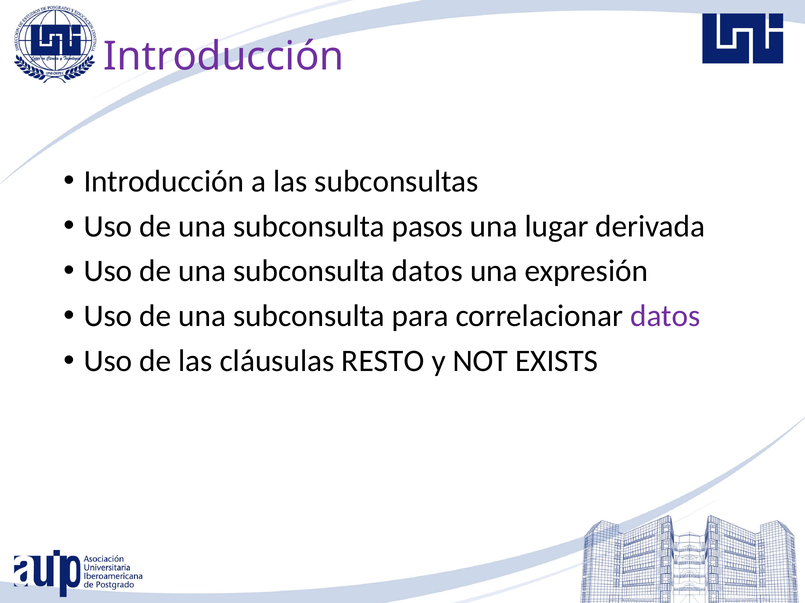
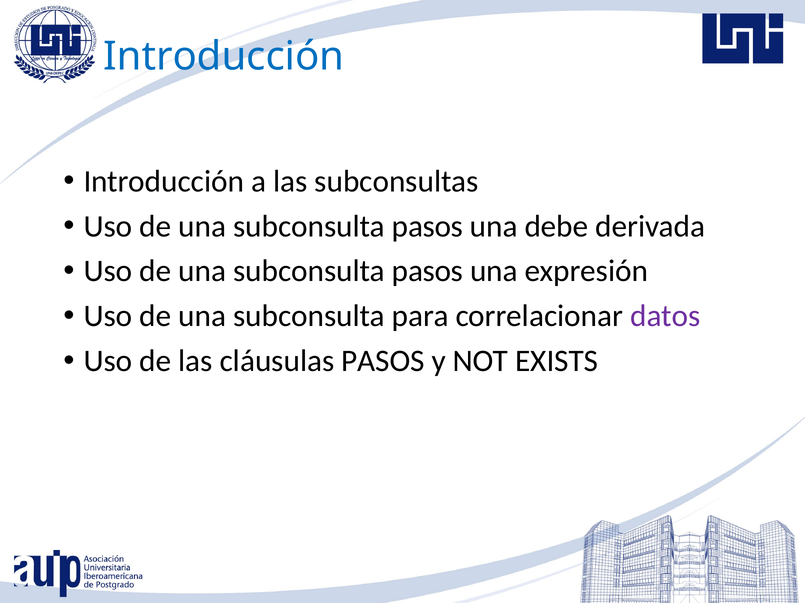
Introducción colour: purple -> blue (224, 56)
lugar: lugar -> debe (557, 226)
datos: datos -> pasos (427, 271)
cláusulas RESTO: RESTO -> PASOS (383, 361)
